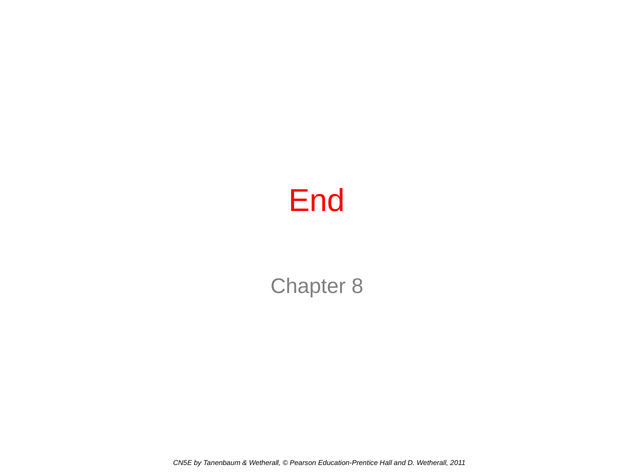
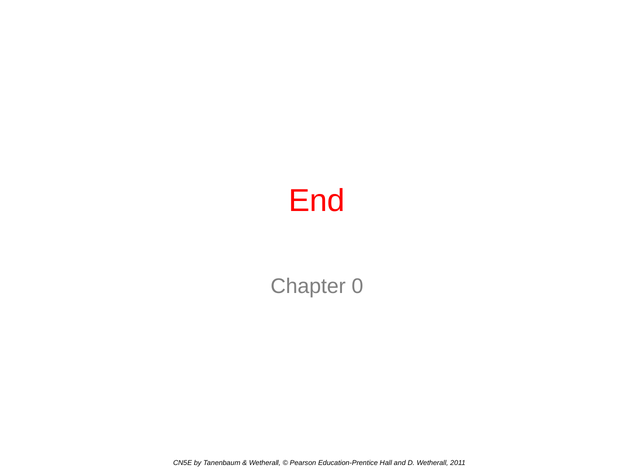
8: 8 -> 0 (357, 287)
